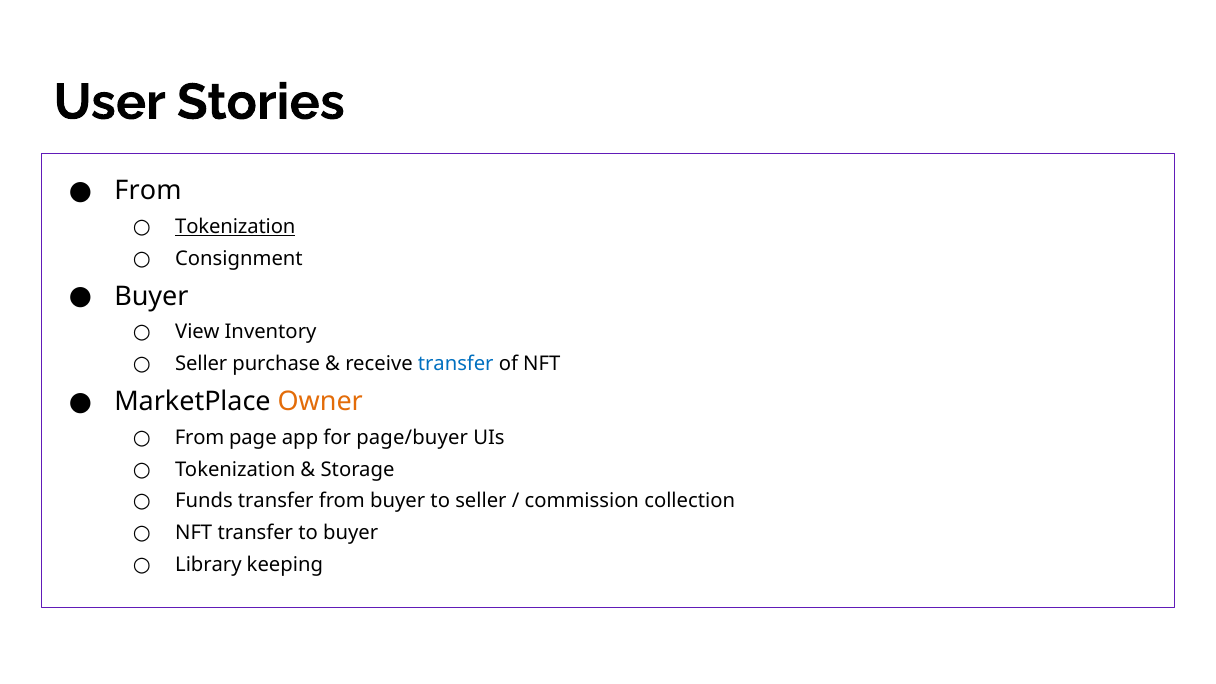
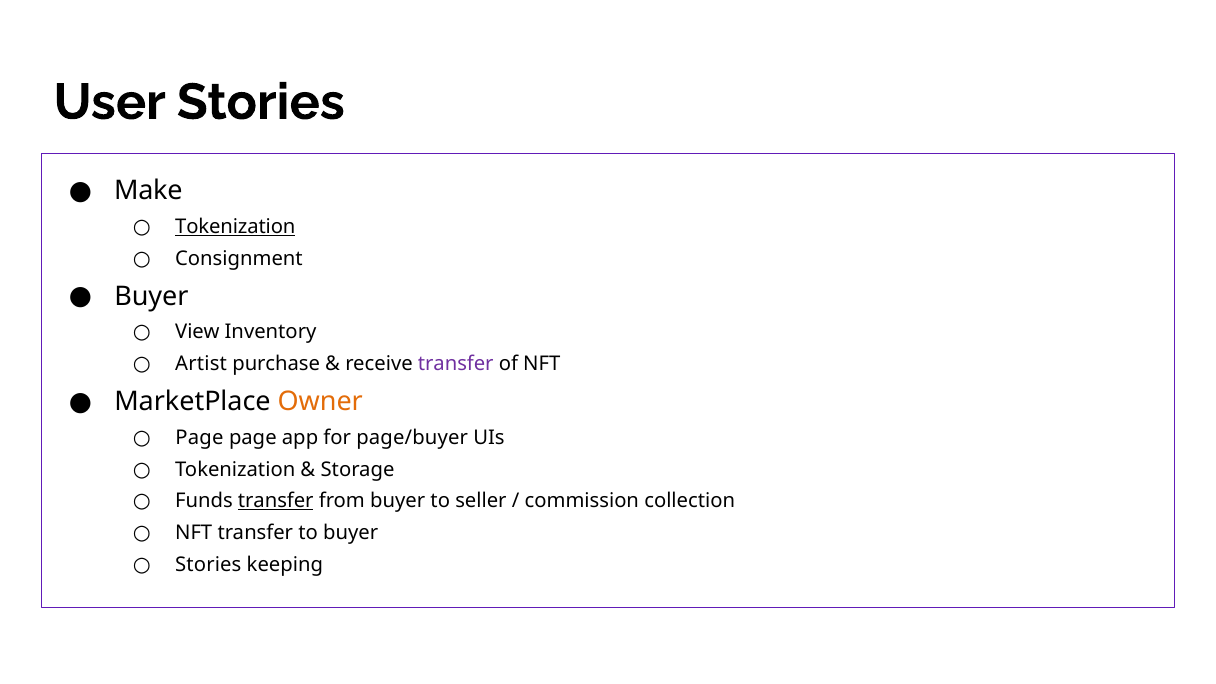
From: From -> Make (148, 191)
Seller: Seller -> Artist (201, 364)
transfer colour: blue -> purple (456, 364)
From: From -> Page (199, 438)
transfer underline: none -> present (276, 501)
Library: Library -> Stories (208, 564)
